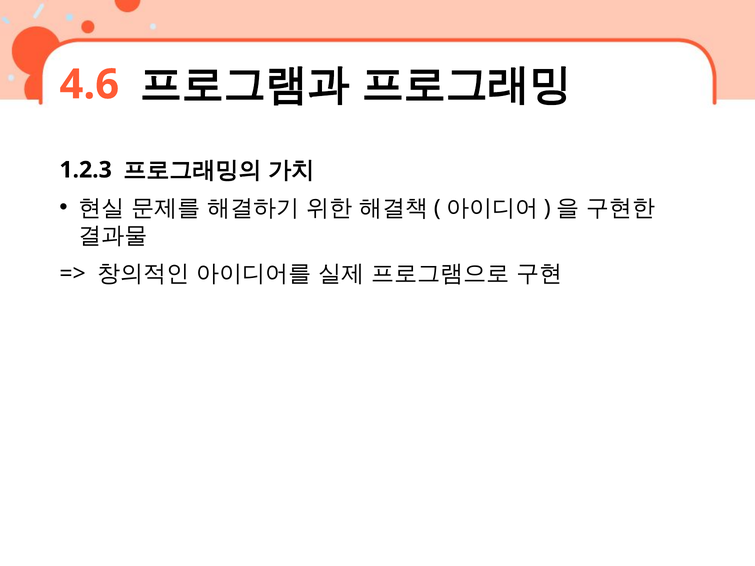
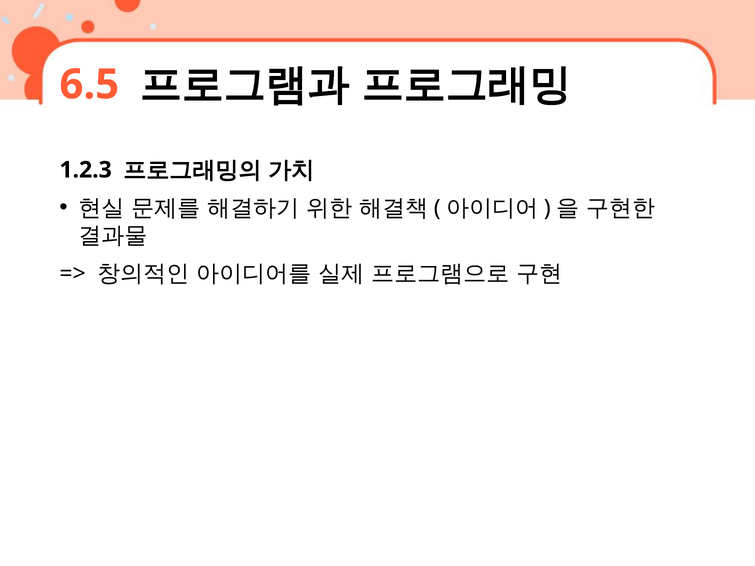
4.6: 4.6 -> 6.5 (89, 85)
